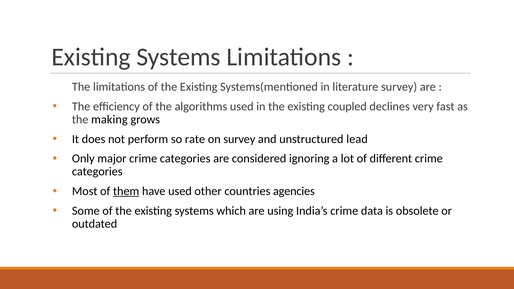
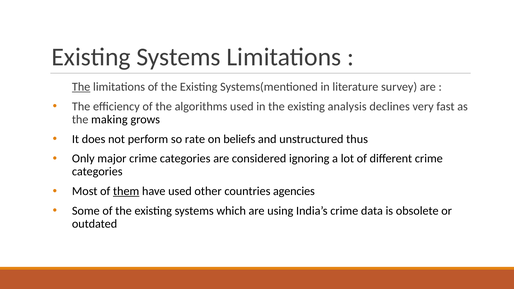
The underline: none -> present (81, 87)
coupled: coupled -> analysis (347, 106)
on survey: survey -> beliefs (239, 139)
lead: lead -> thus (357, 139)
